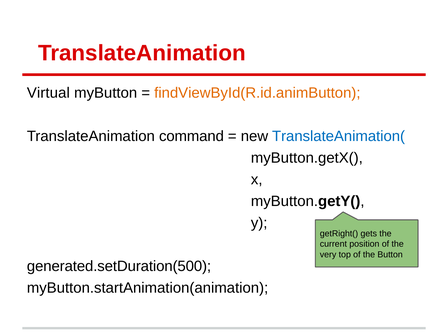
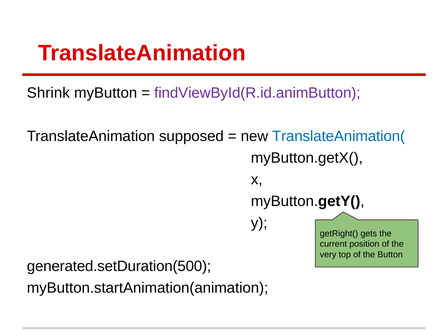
Virtual: Virtual -> Shrink (48, 93)
findViewById(R.id.animButton colour: orange -> purple (257, 93)
command: command -> supposed (191, 136)
